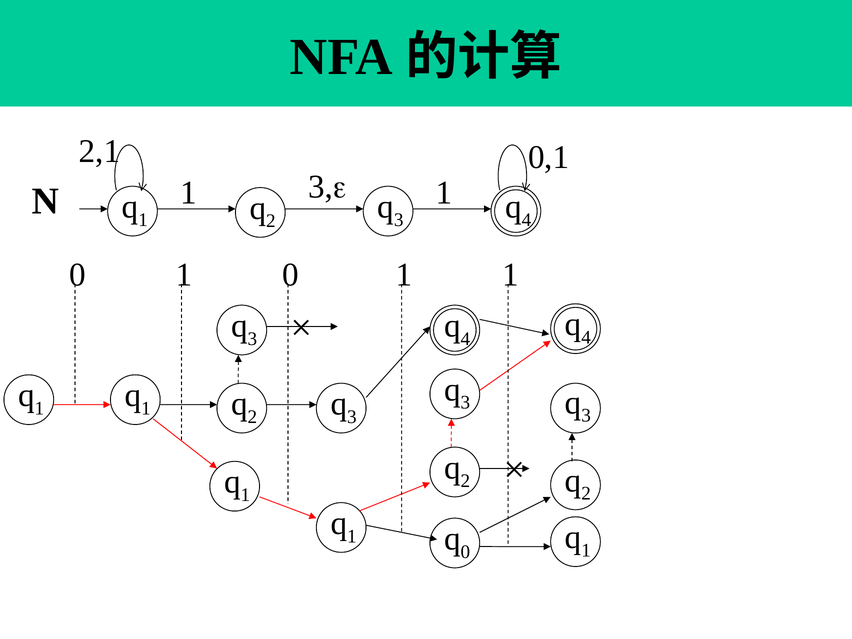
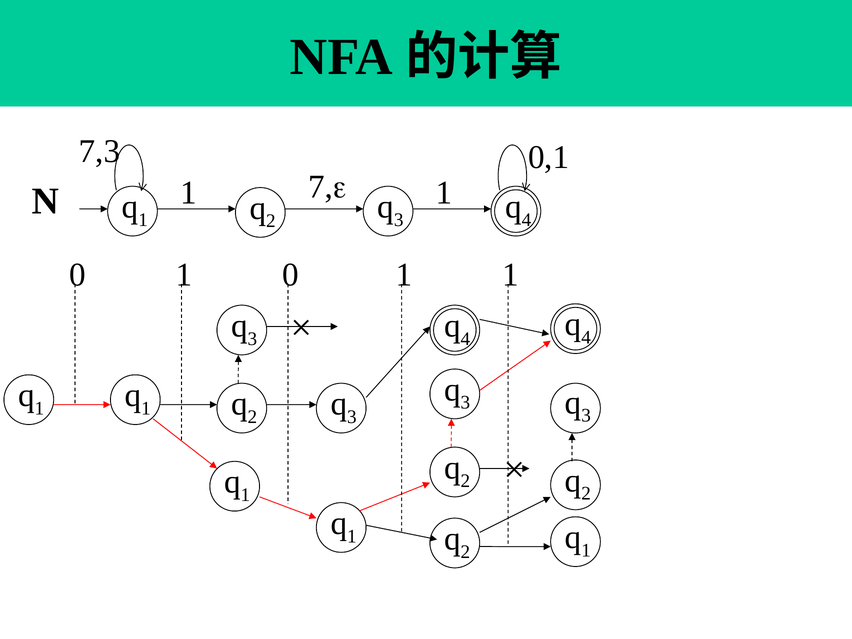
2,1: 2,1 -> 7,3 (100, 151)
1 3: 3 -> 7 (320, 187)
0: 0 -> 2 (465, 552)
